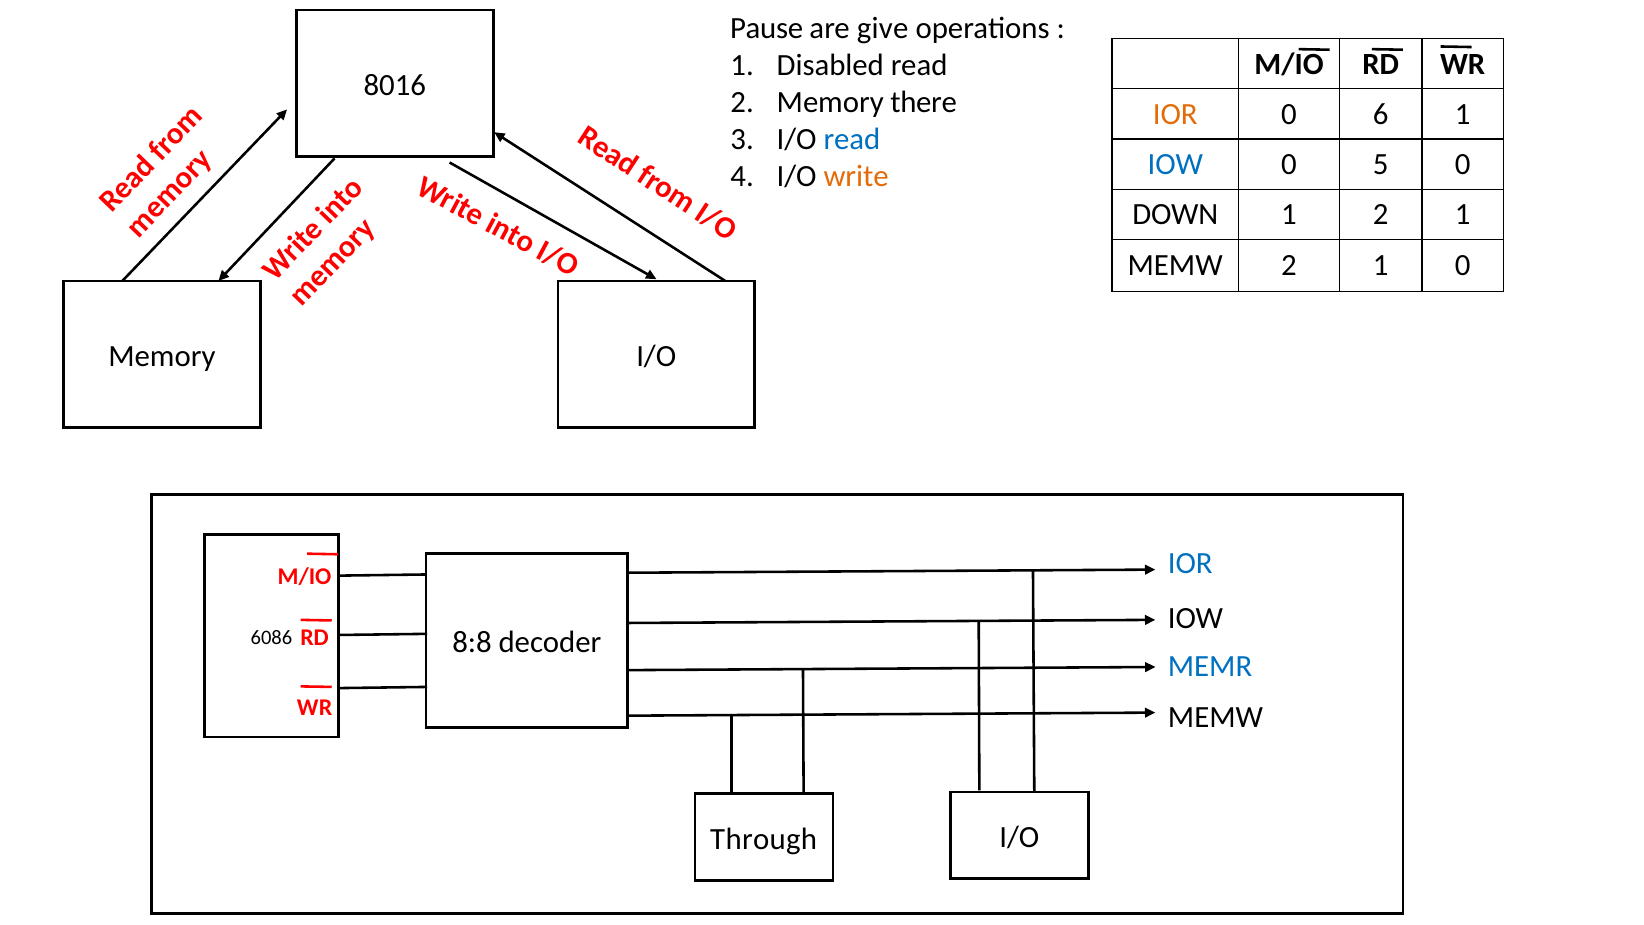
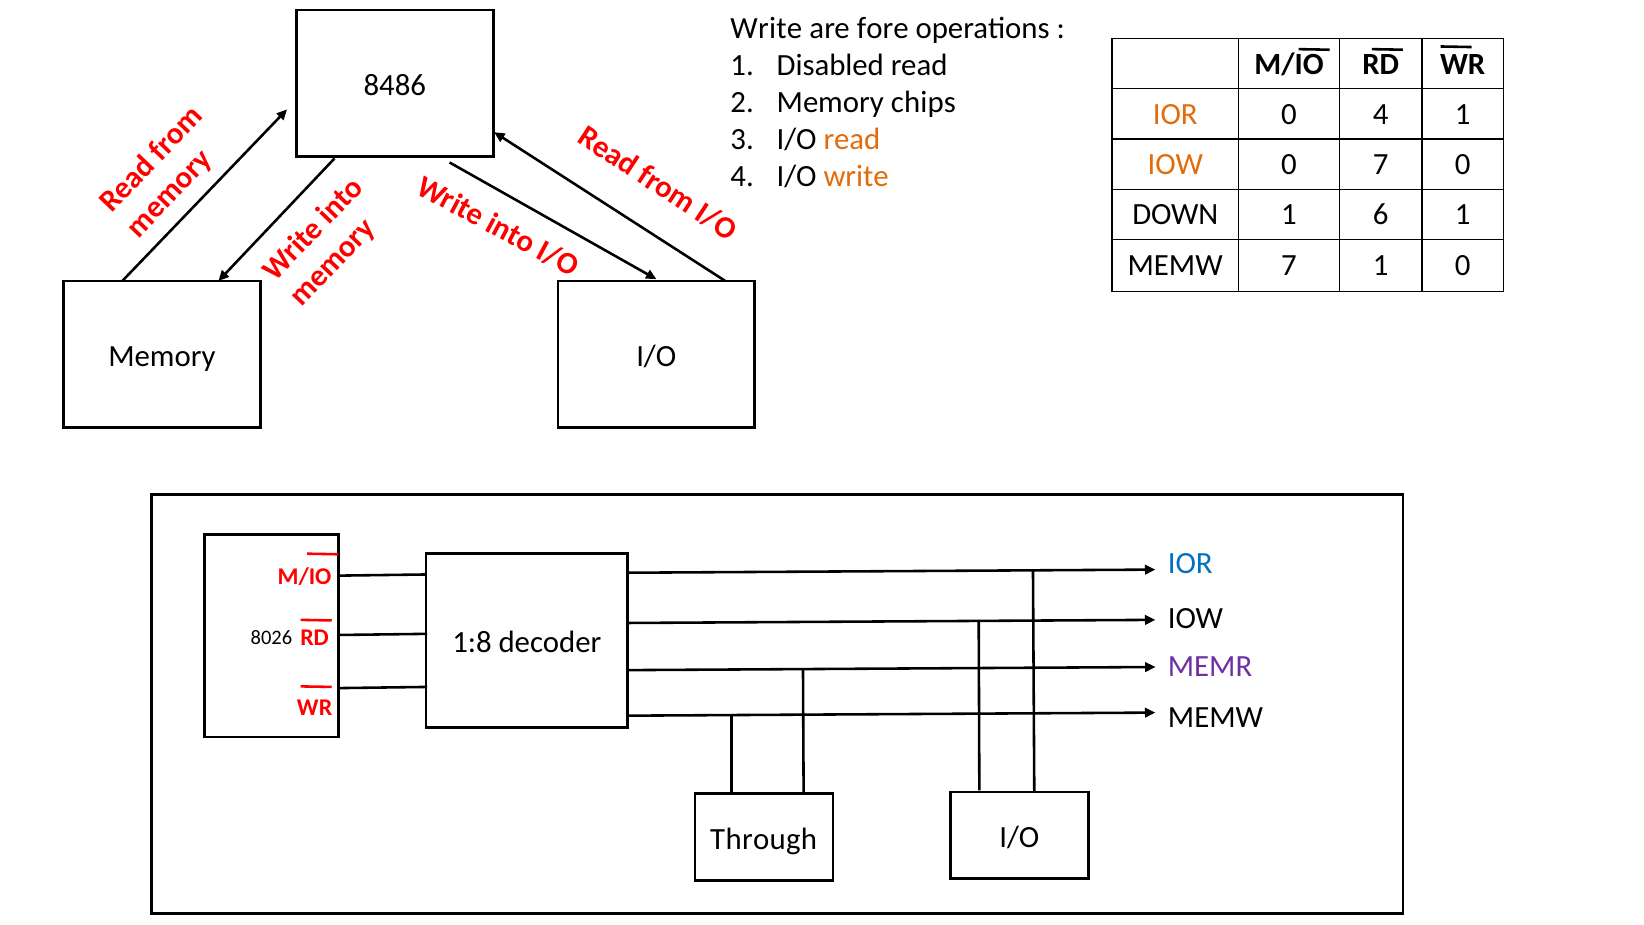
Pause: Pause -> Write (766, 28)
give: give -> fore (883, 28)
8016: 8016 -> 8486 (395, 85)
there: there -> chips (923, 102)
0 6: 6 -> 4 (1381, 114)
read colour: blue -> orange (852, 139)
IOW colour: blue -> orange (1175, 164)
0 5: 5 -> 7 (1381, 164)
1 2: 2 -> 6 (1381, 215)
MEMW 2: 2 -> 7 (1289, 265)
6086: 6086 -> 8026 (271, 637)
8:8: 8:8 -> 1:8 (472, 643)
MEMR colour: blue -> purple (1210, 666)
